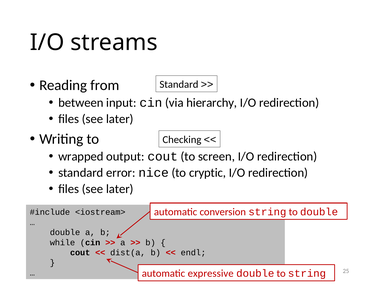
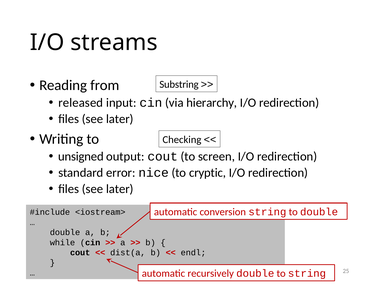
Standard: Standard -> Substring (179, 85)
between: between -> released (81, 103)
wrapped: wrapped -> unsigned (81, 157)
expressive: expressive -> recursively (211, 274)
